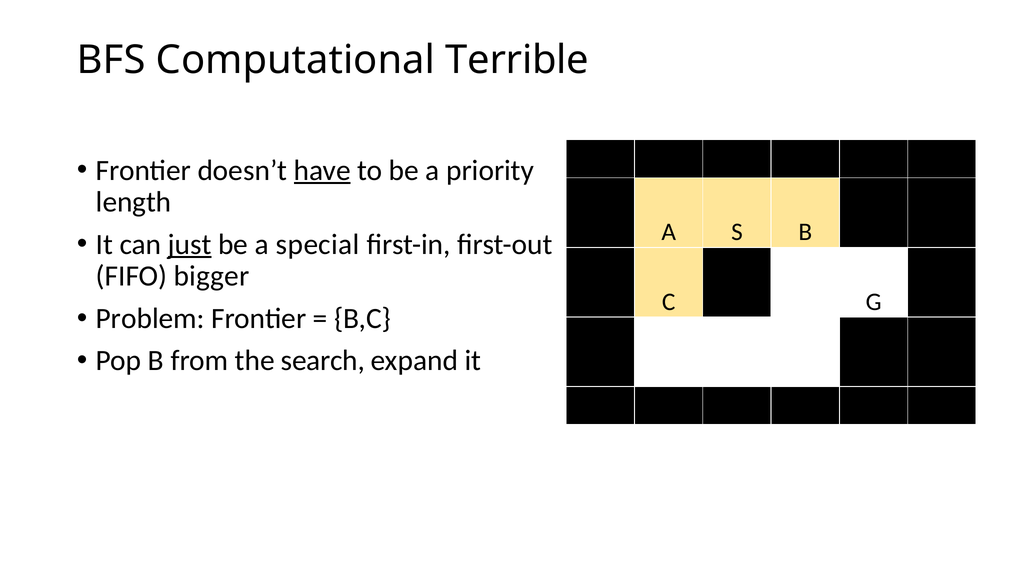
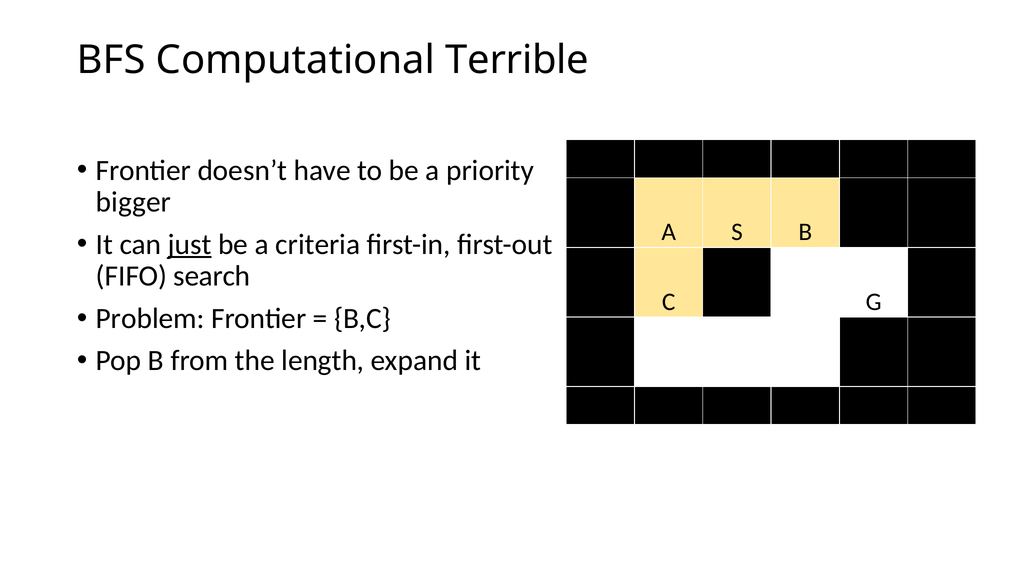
have underline: present -> none (322, 171)
length: length -> bigger (134, 202)
special: special -> criteria (318, 245)
bigger: bigger -> search (212, 276)
search: search -> length (323, 361)
